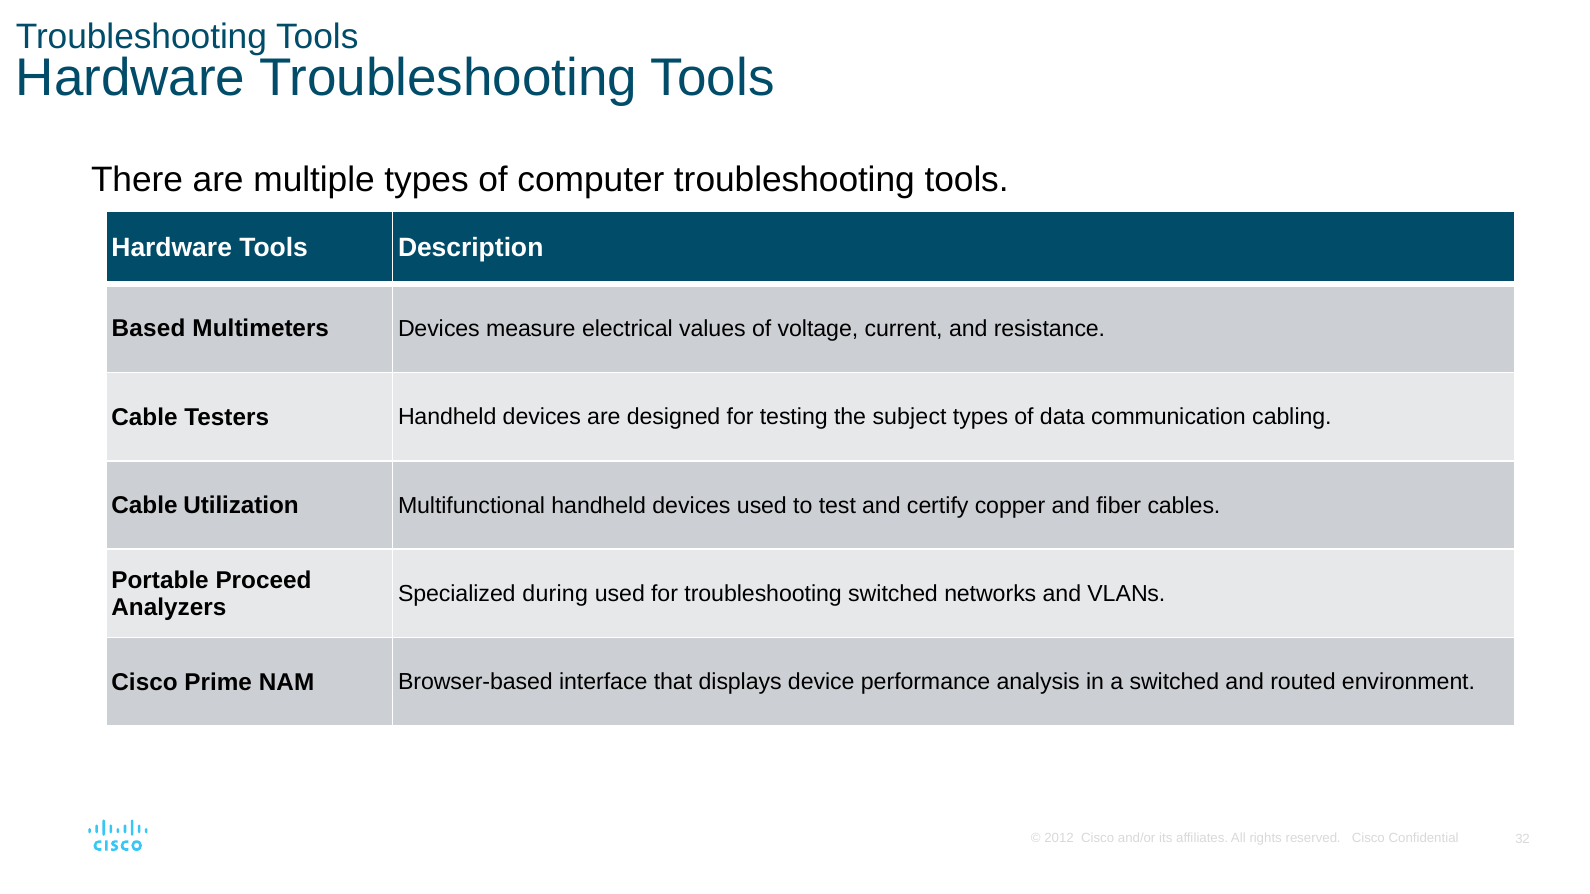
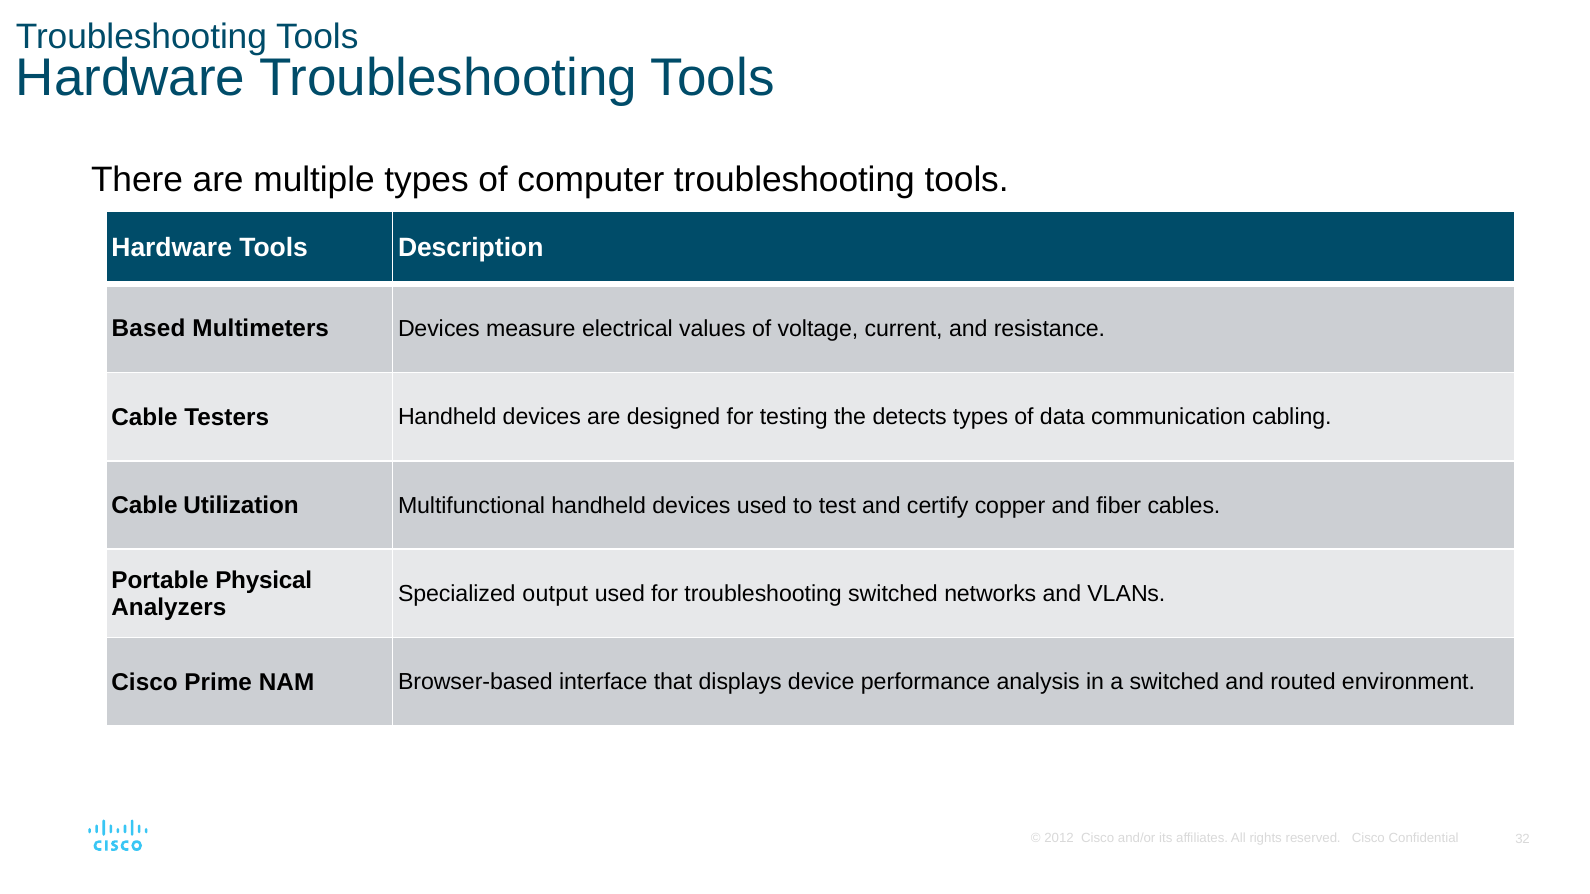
subject: subject -> detects (910, 417)
Proceed: Proceed -> Physical (264, 581)
during: during -> output (555, 594)
